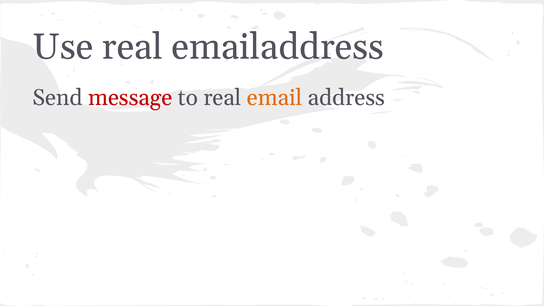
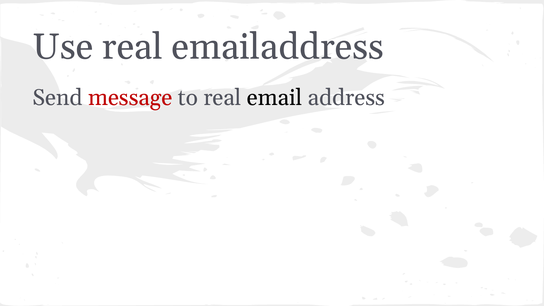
email colour: orange -> black (275, 98)
